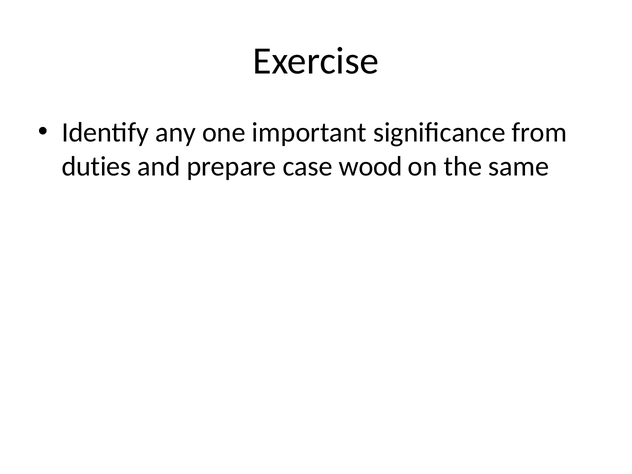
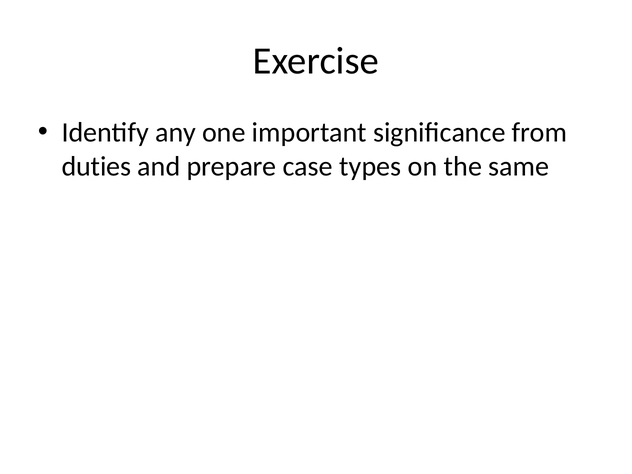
wood: wood -> types (370, 166)
